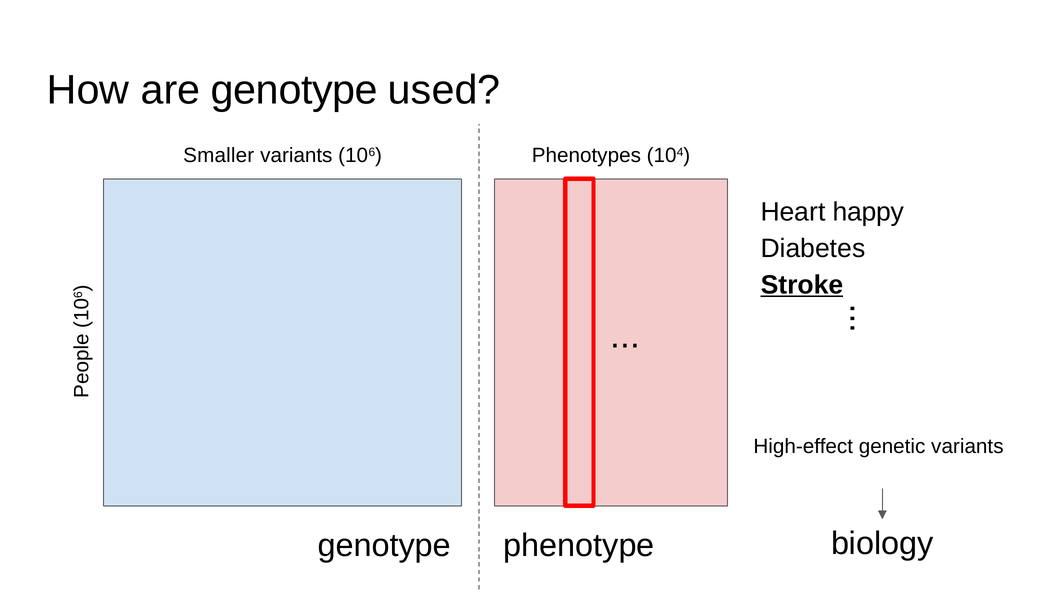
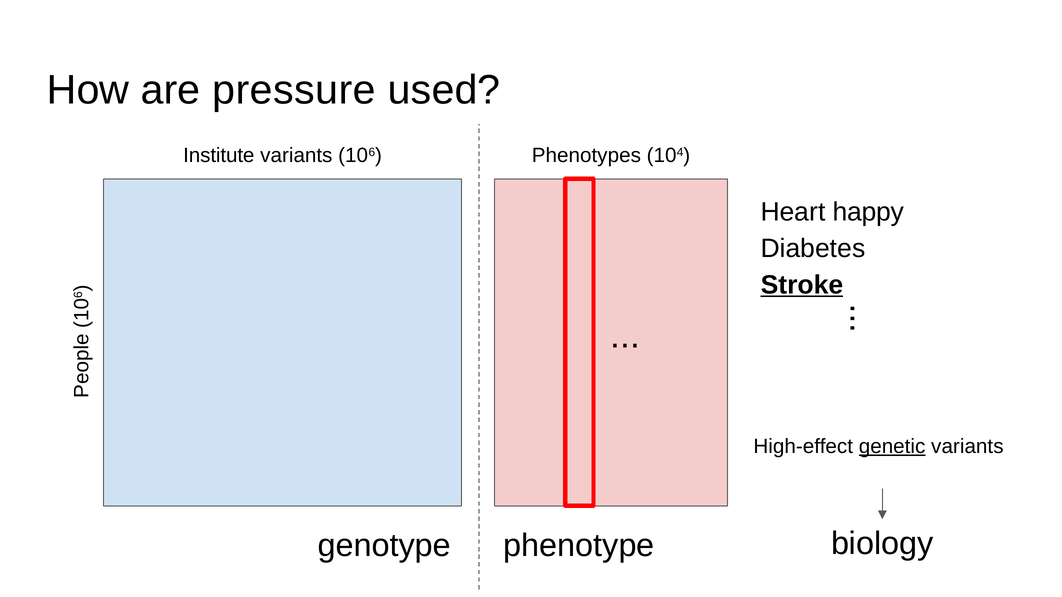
are genotype: genotype -> pressure (294, 90)
Smaller: Smaller -> Institute (219, 156)
genetic underline: none -> present (892, 447)
